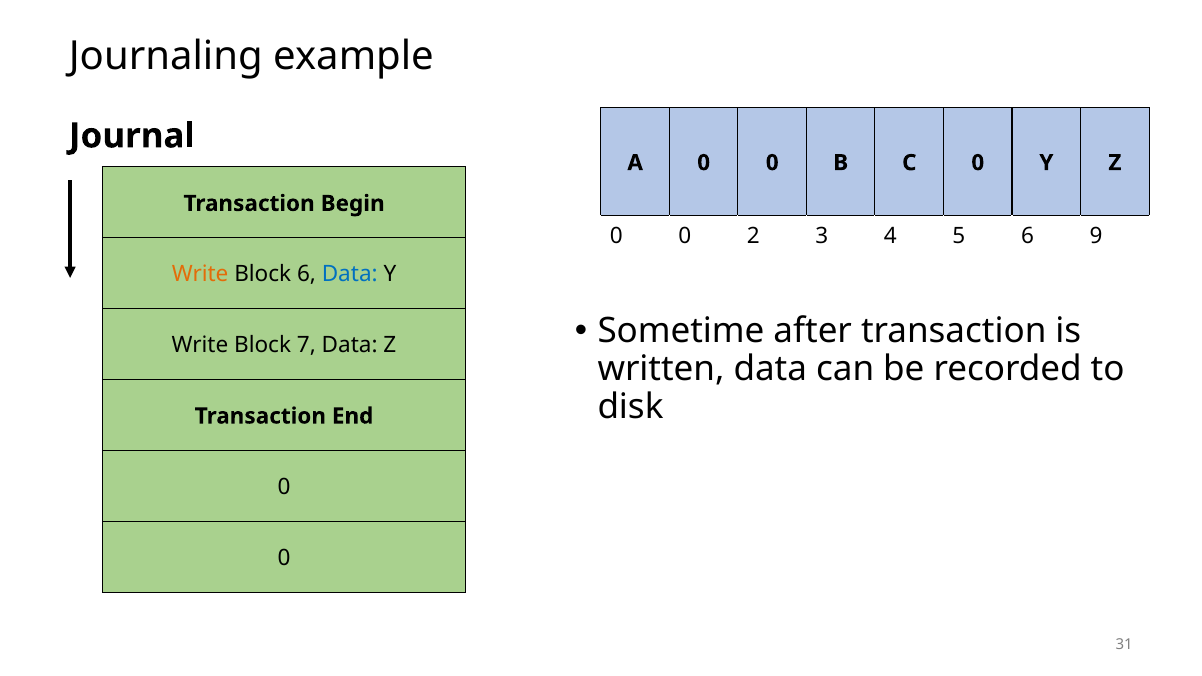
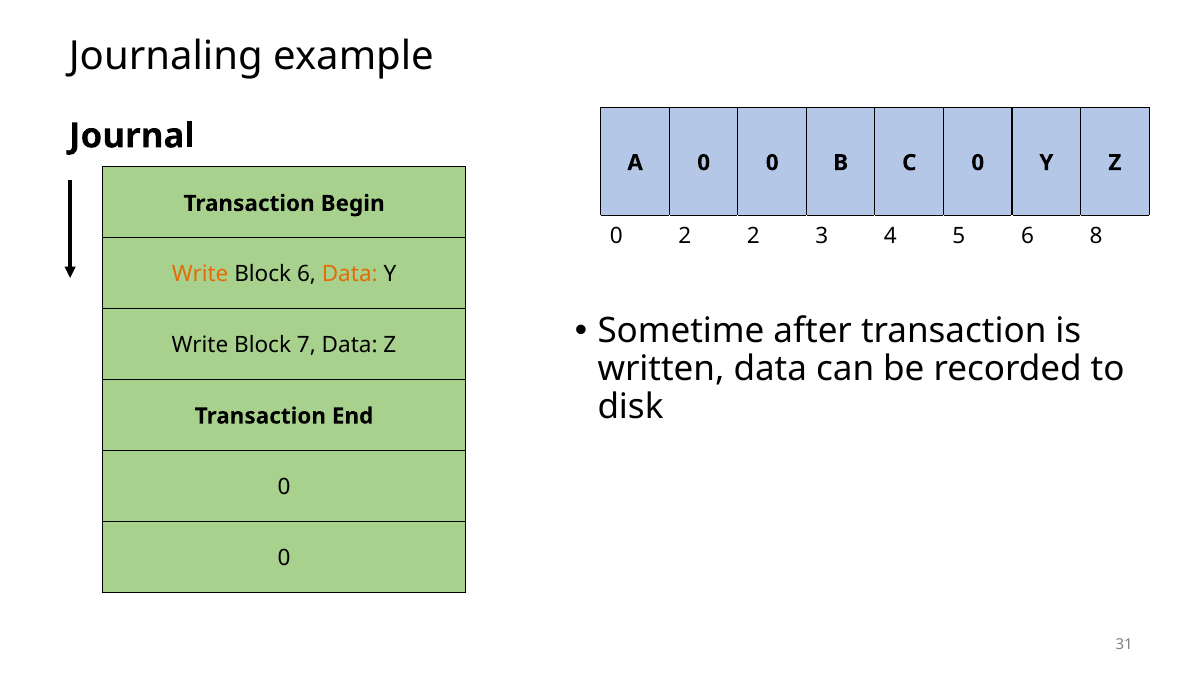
0: 0 -> 2 (685, 236)
9: 9 -> 8 (1096, 236)
Data colour: blue -> orange (350, 274)
